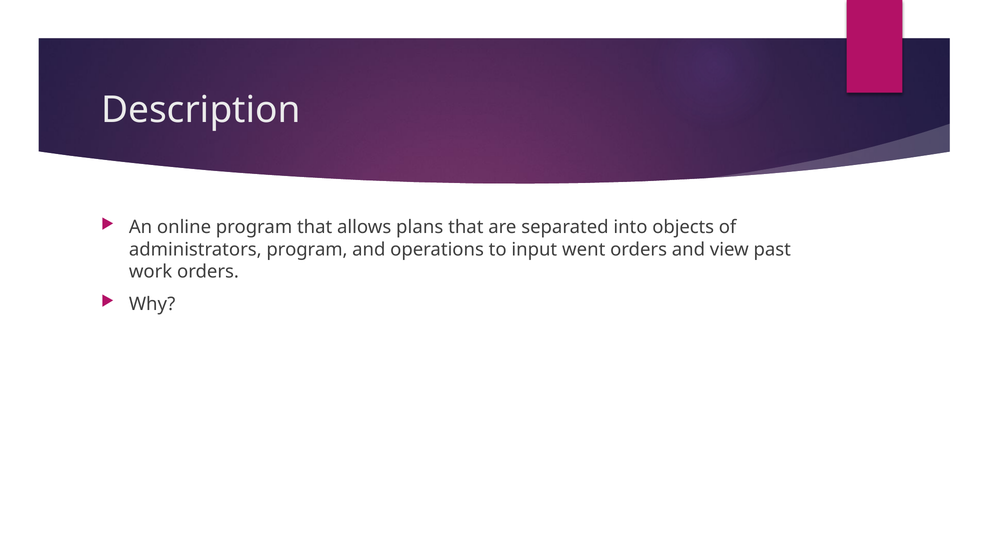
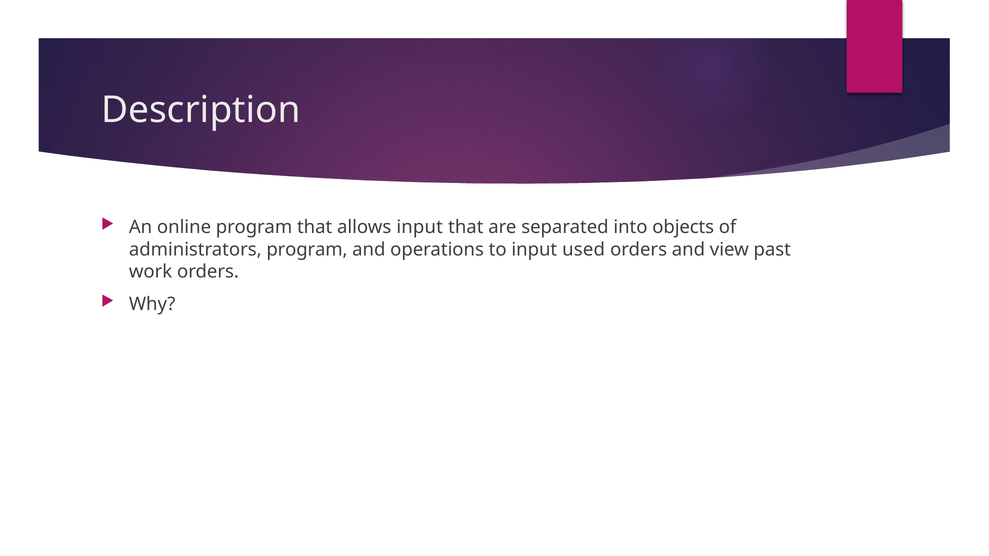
allows plans: plans -> input (420, 227)
went: went -> used (584, 250)
